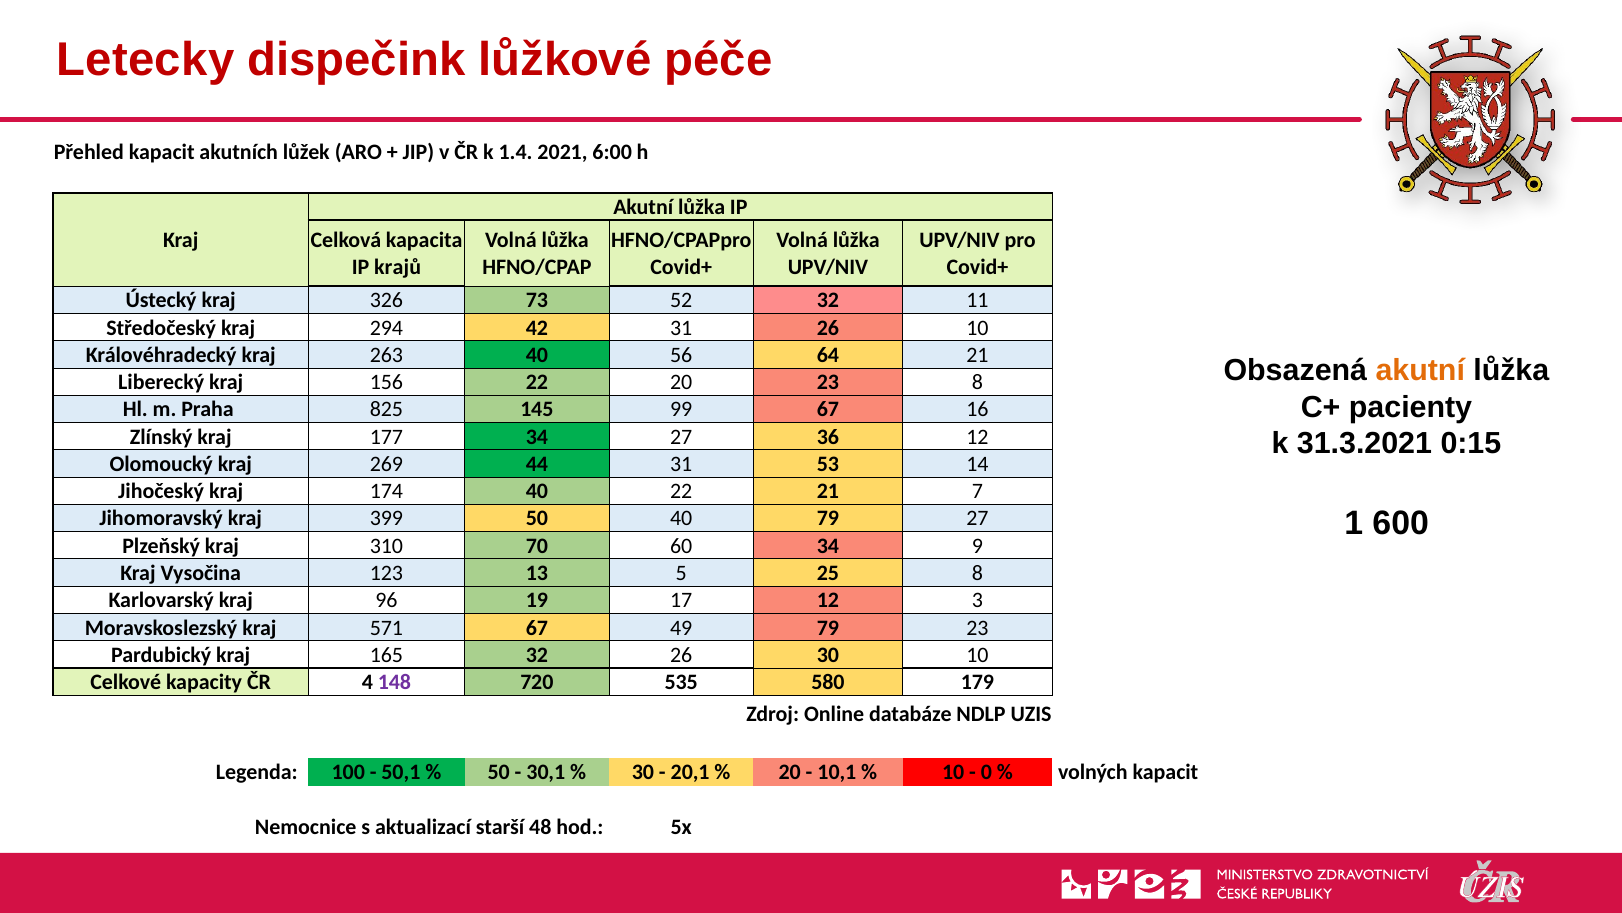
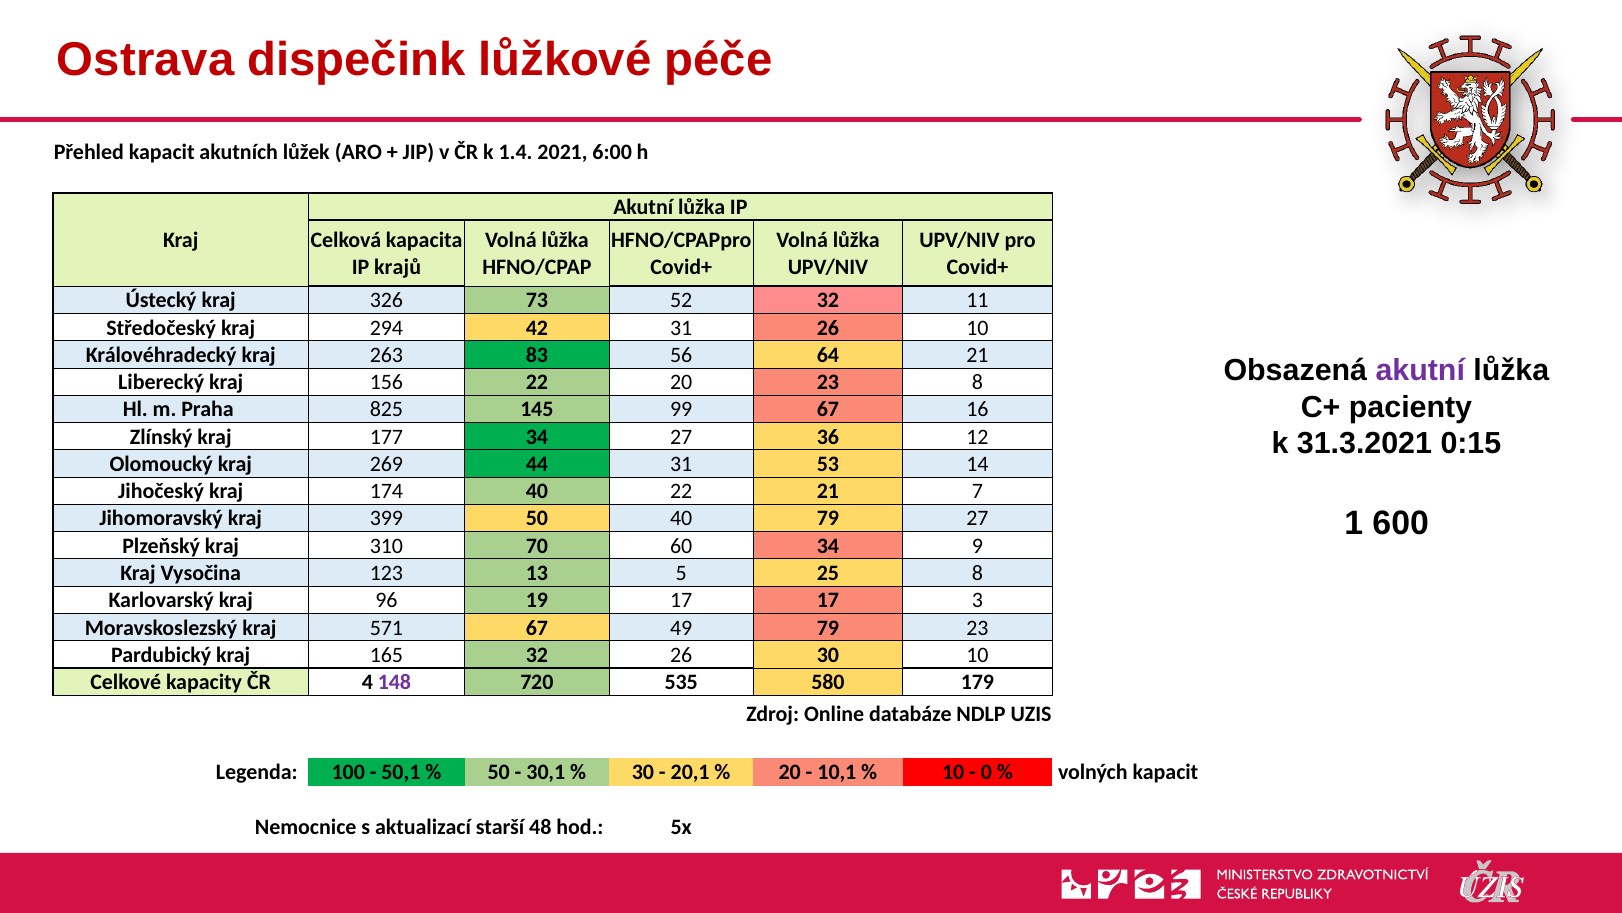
Letecky: Letecky -> Ostrava (145, 59)
263 40: 40 -> 83 (537, 355)
akutní colour: orange -> purple (1420, 370)
17 12: 12 -> 17 (828, 600)
